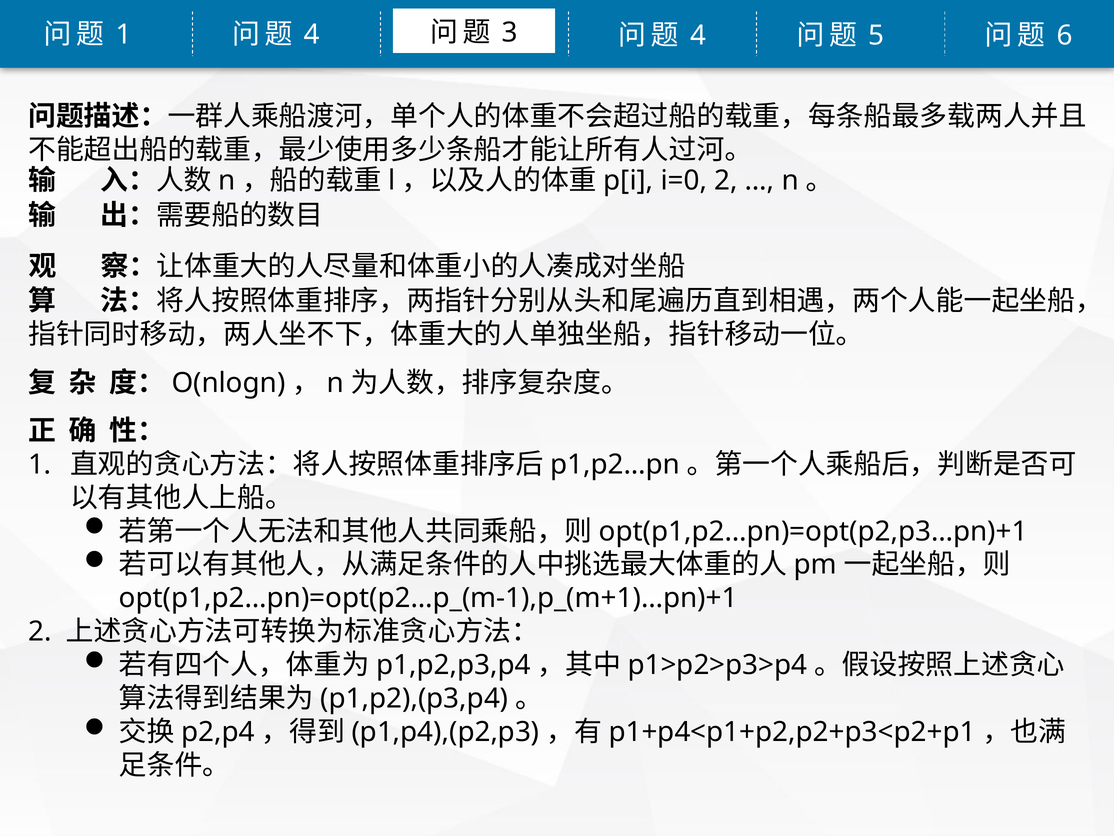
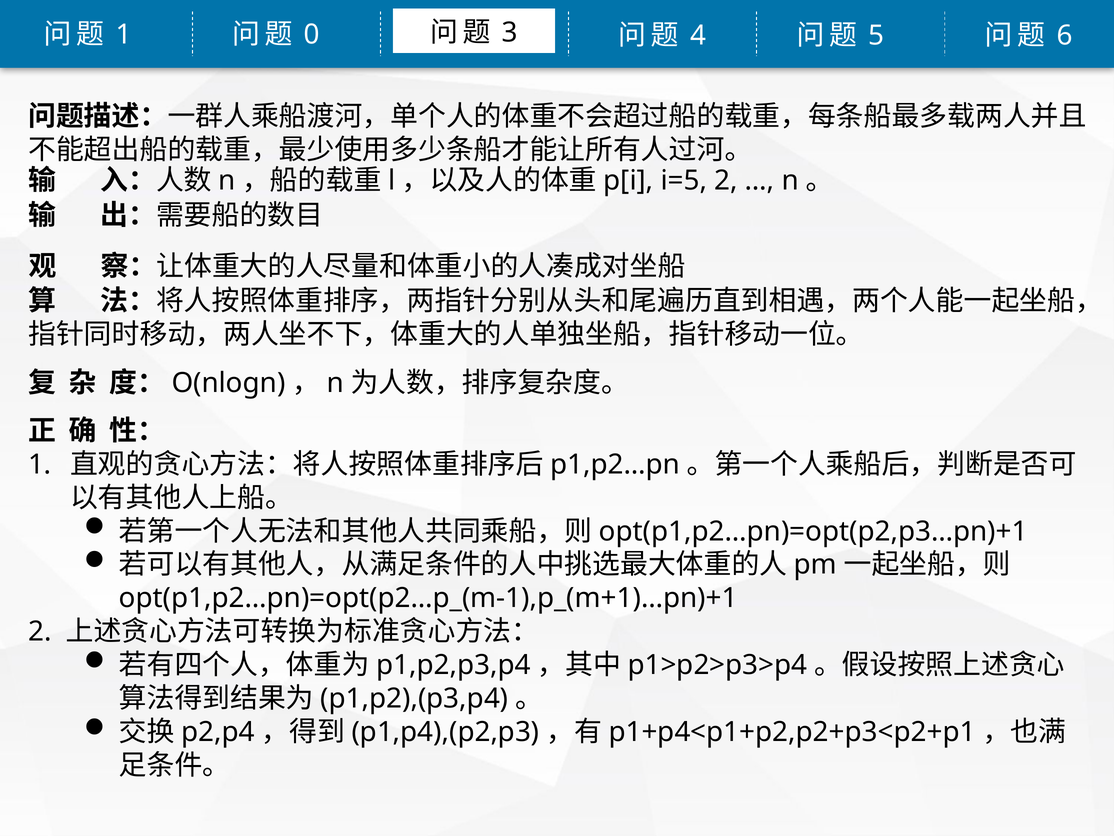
4: 4 -> 0 (312, 35)
i=0: i=0 -> i=5 (684, 181)
